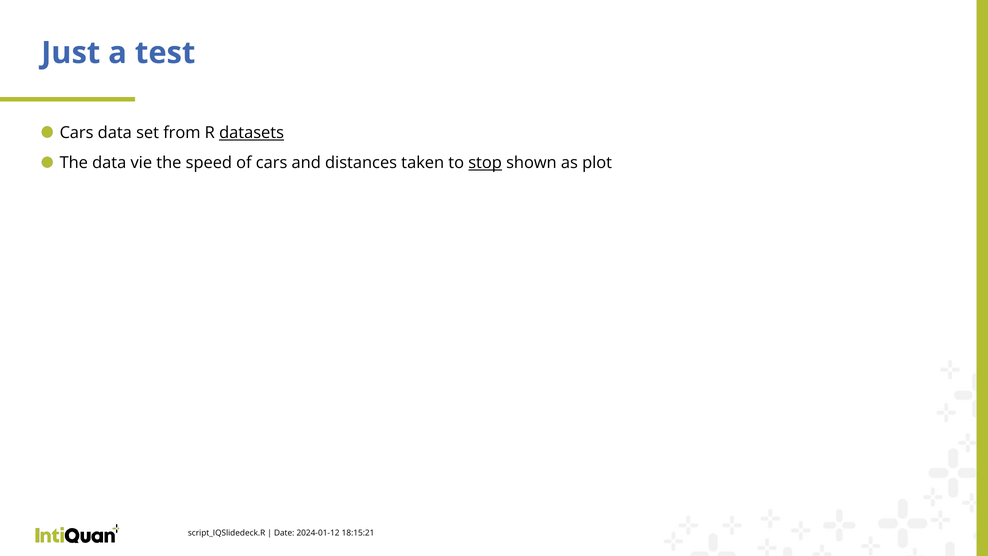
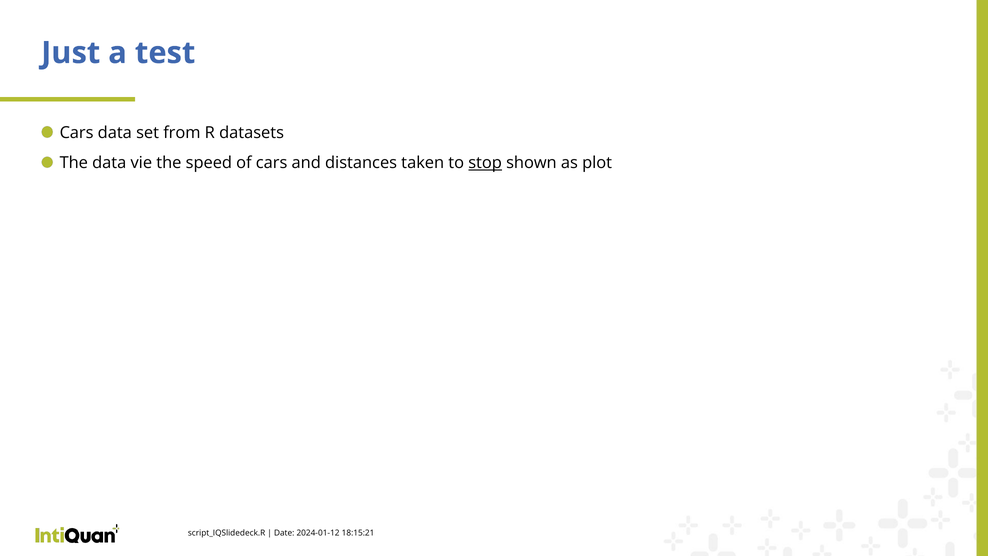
datasets underline: present -> none (252, 133)
